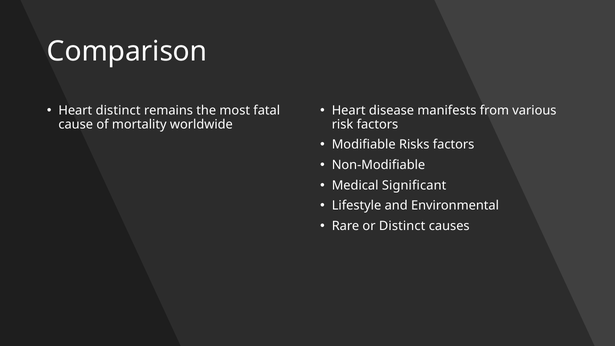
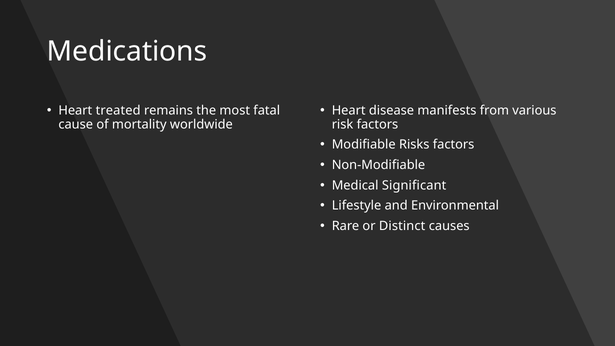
Comparison: Comparison -> Medications (127, 52)
Heart distinct: distinct -> treated (118, 111)
